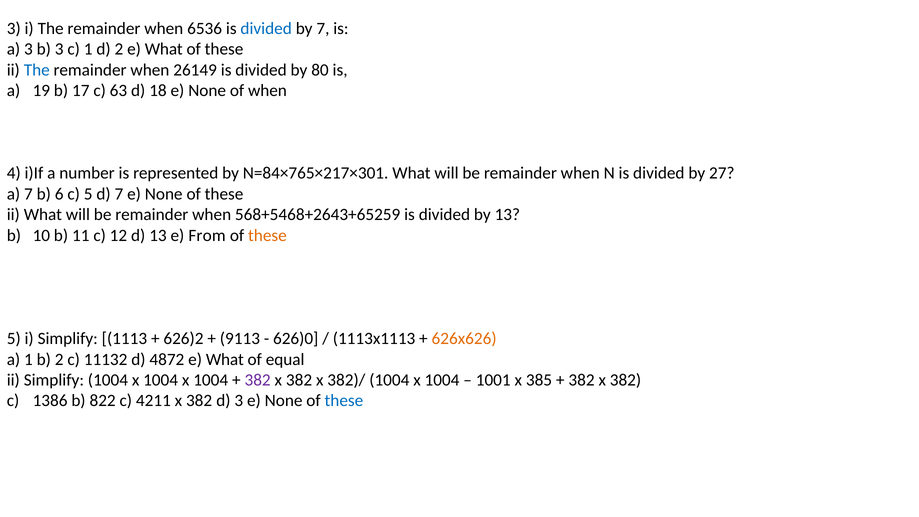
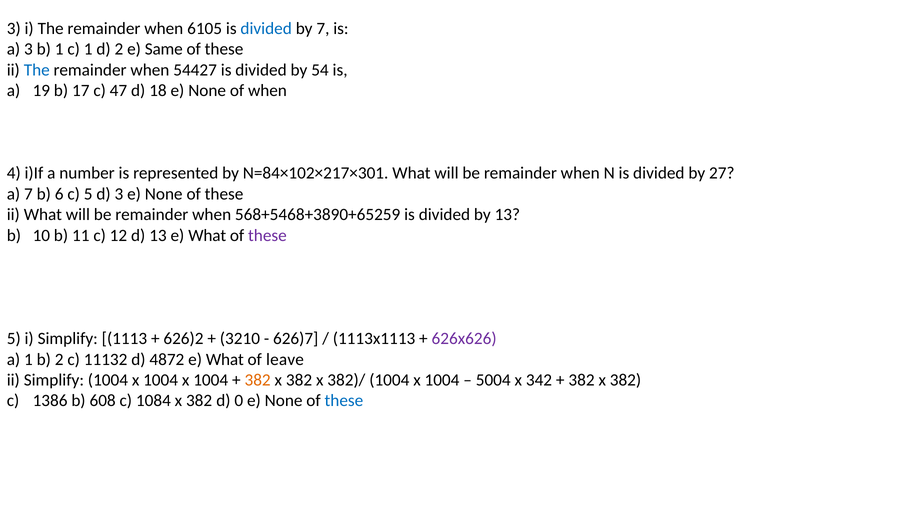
6536: 6536 -> 6105 (205, 29)
b 3: 3 -> 1 (59, 49)
2 e What: What -> Same (164, 49)
26149: 26149 -> 54427 (195, 70)
80: 80 -> 54 (320, 70)
63: 63 -> 47 (118, 91)
N=84×765×217×301: N=84×765×217×301 -> N=84×102×217×301 (316, 173)
d 7: 7 -> 3 (119, 194)
568+5468+2643+65259: 568+5468+2643+65259 -> 568+5468+3890+65259 (318, 215)
13 e From: From -> What (207, 235)
these colour: orange -> purple (267, 235)
9113: 9113 -> 3210 (240, 339)
626)0: 626)0 -> 626)7 (296, 339)
626x626 colour: orange -> purple (464, 339)
equal: equal -> leave (285, 359)
382 colour: purple -> orange (258, 380)
1001: 1001 -> 5004 (493, 380)
385: 385 -> 342 (539, 380)
822: 822 -> 608 (103, 401)
4211: 4211 -> 1084 (153, 401)
d 3: 3 -> 0 (239, 401)
